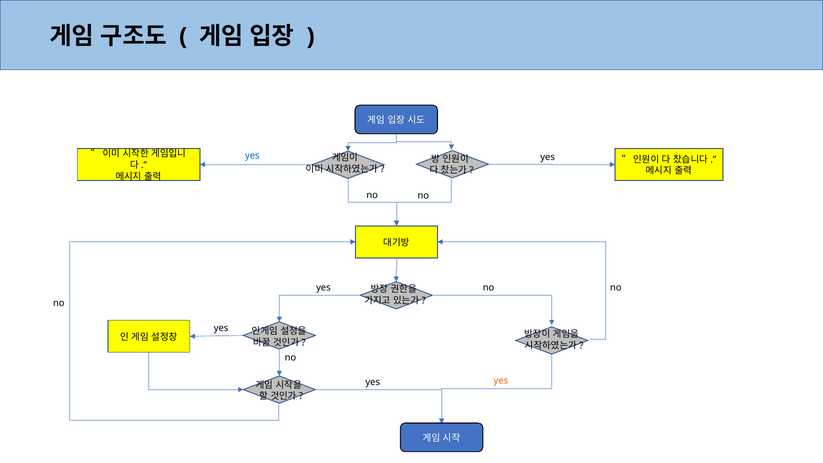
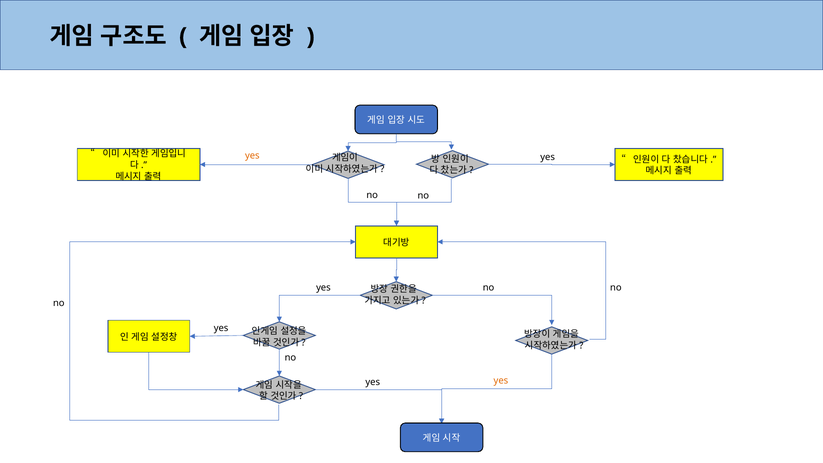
yes colour: blue -> orange (252, 155)
